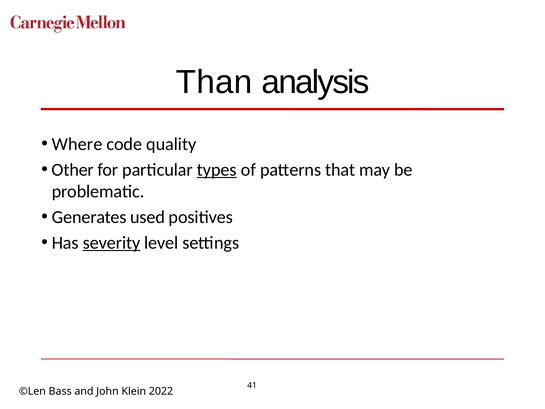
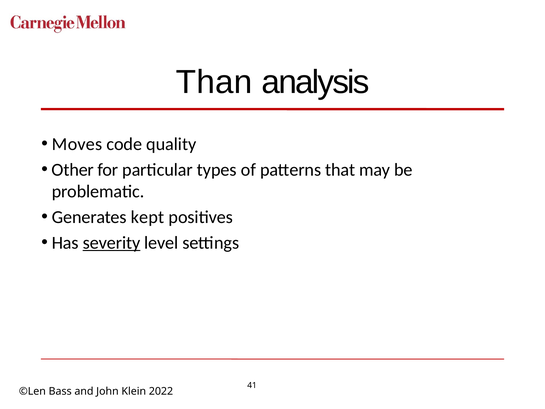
Where: Where -> Moves (77, 144)
types underline: present -> none (217, 170)
used: used -> kept (147, 217)
